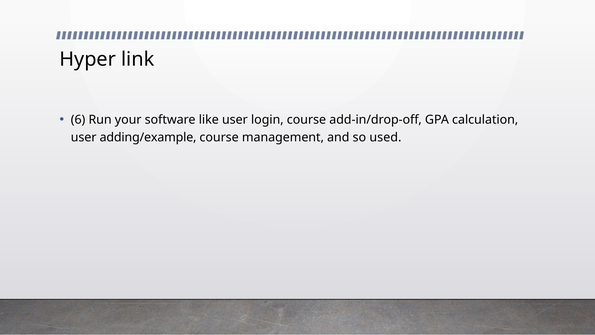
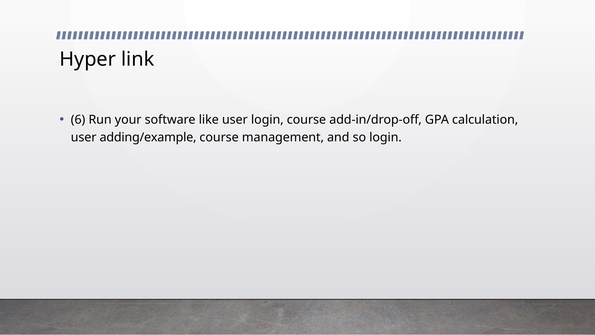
so used: used -> login (386, 137)
